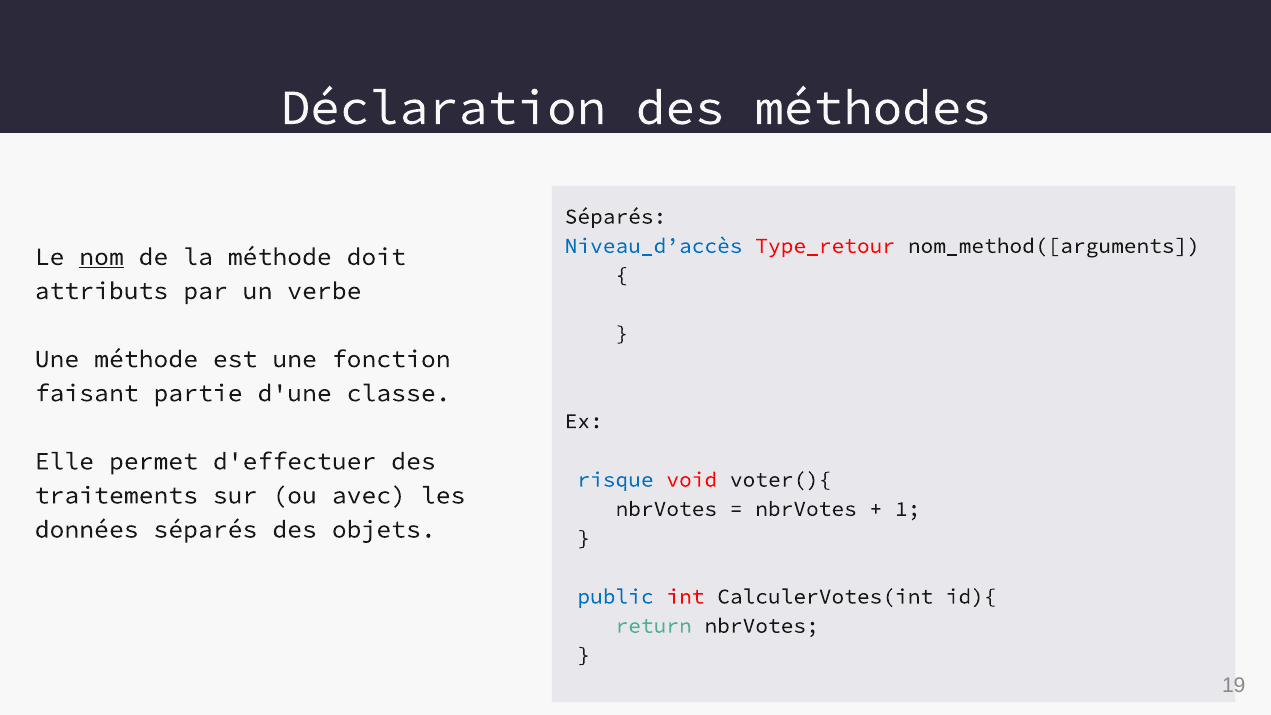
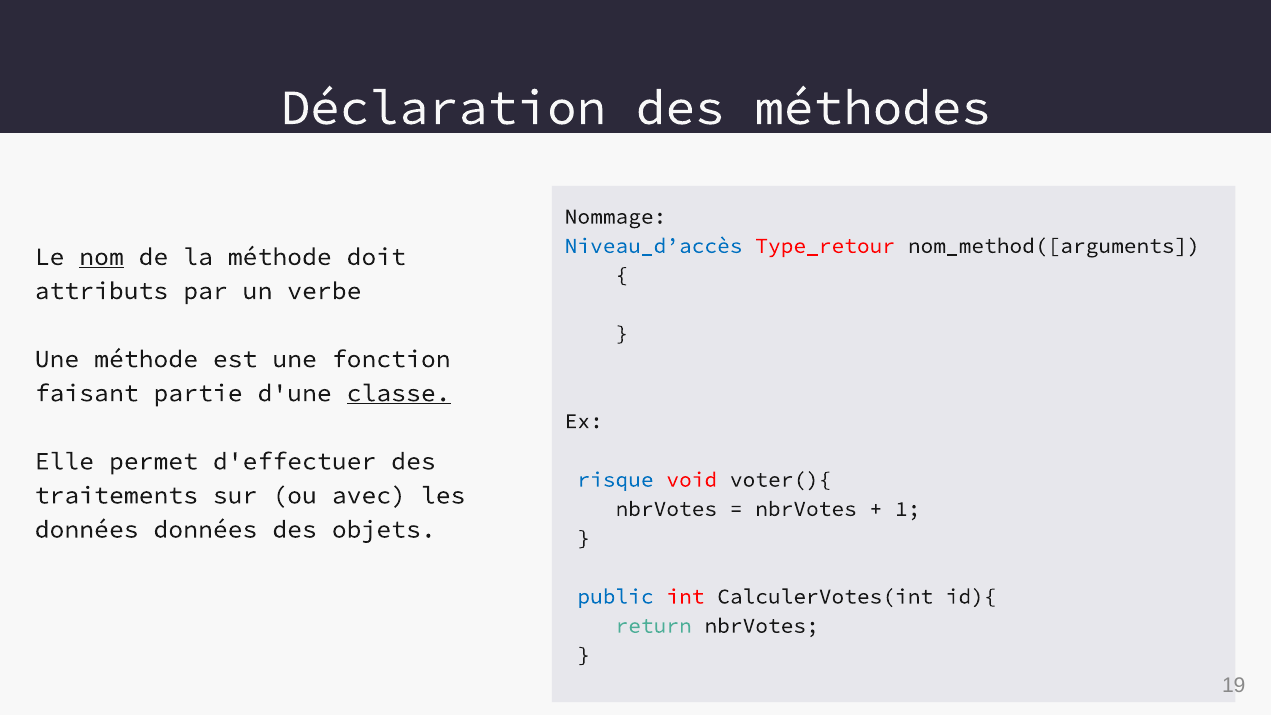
Séparés: Séparés -> Nommage (615, 217)
classe underline: none -> present (399, 393)
données séparés: séparés -> données (205, 529)
